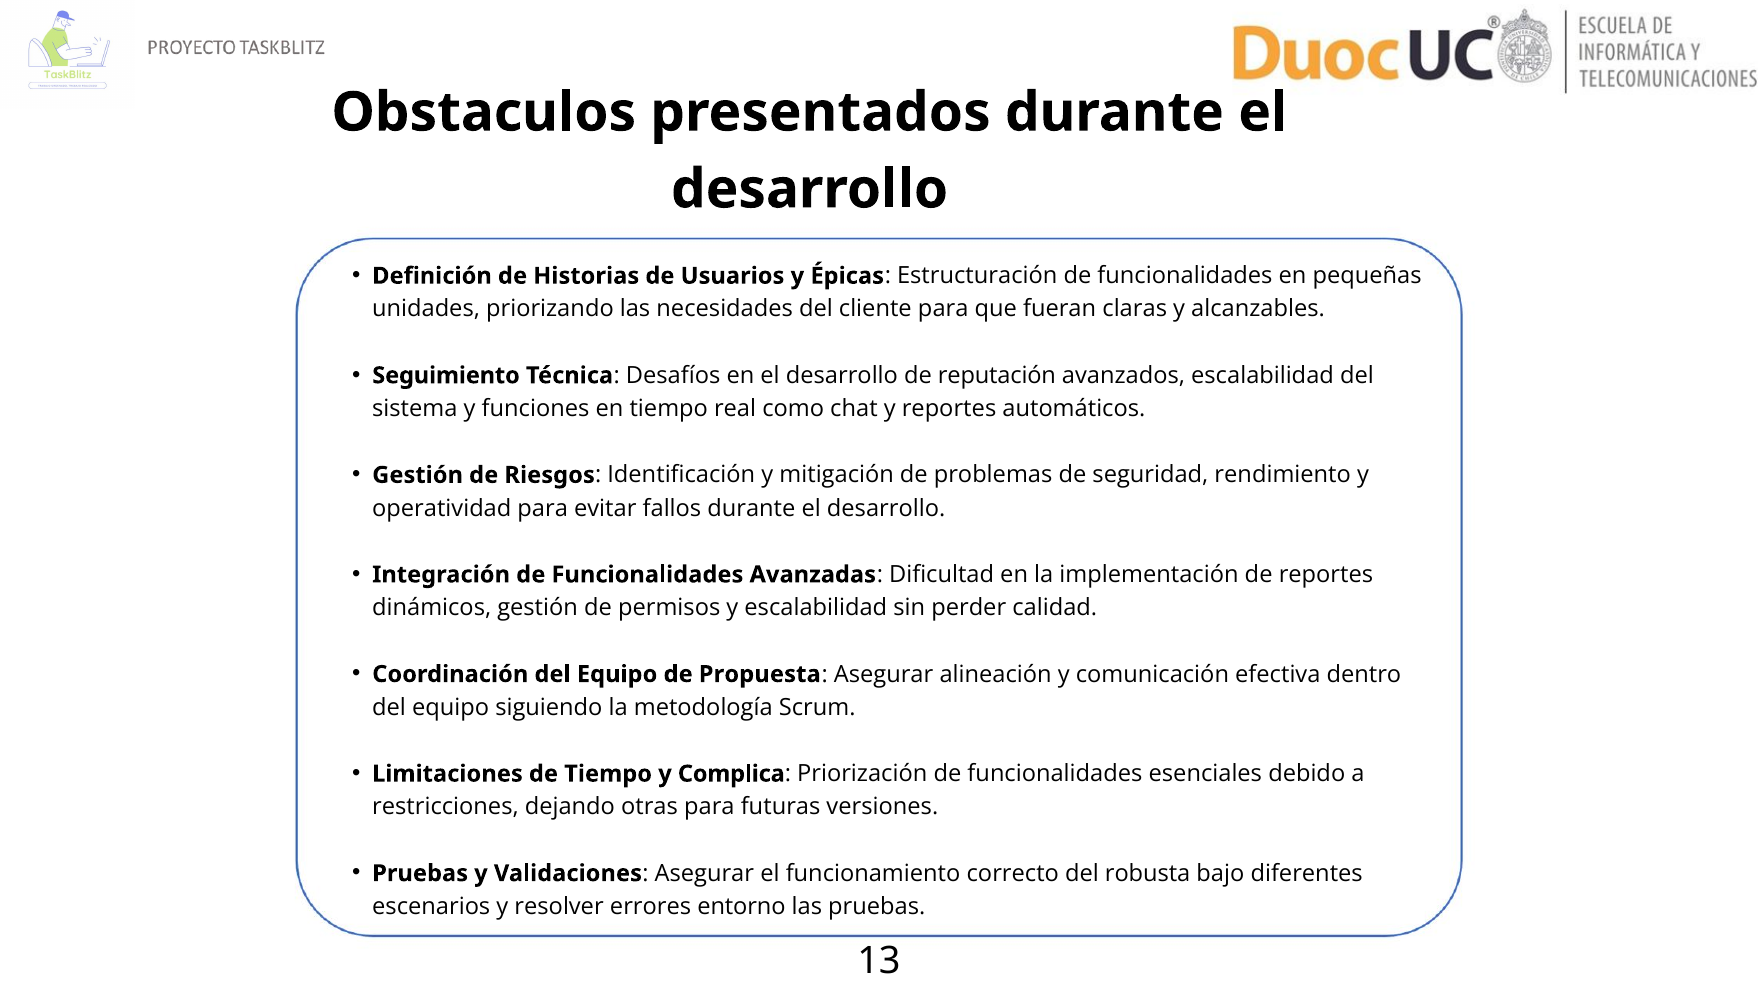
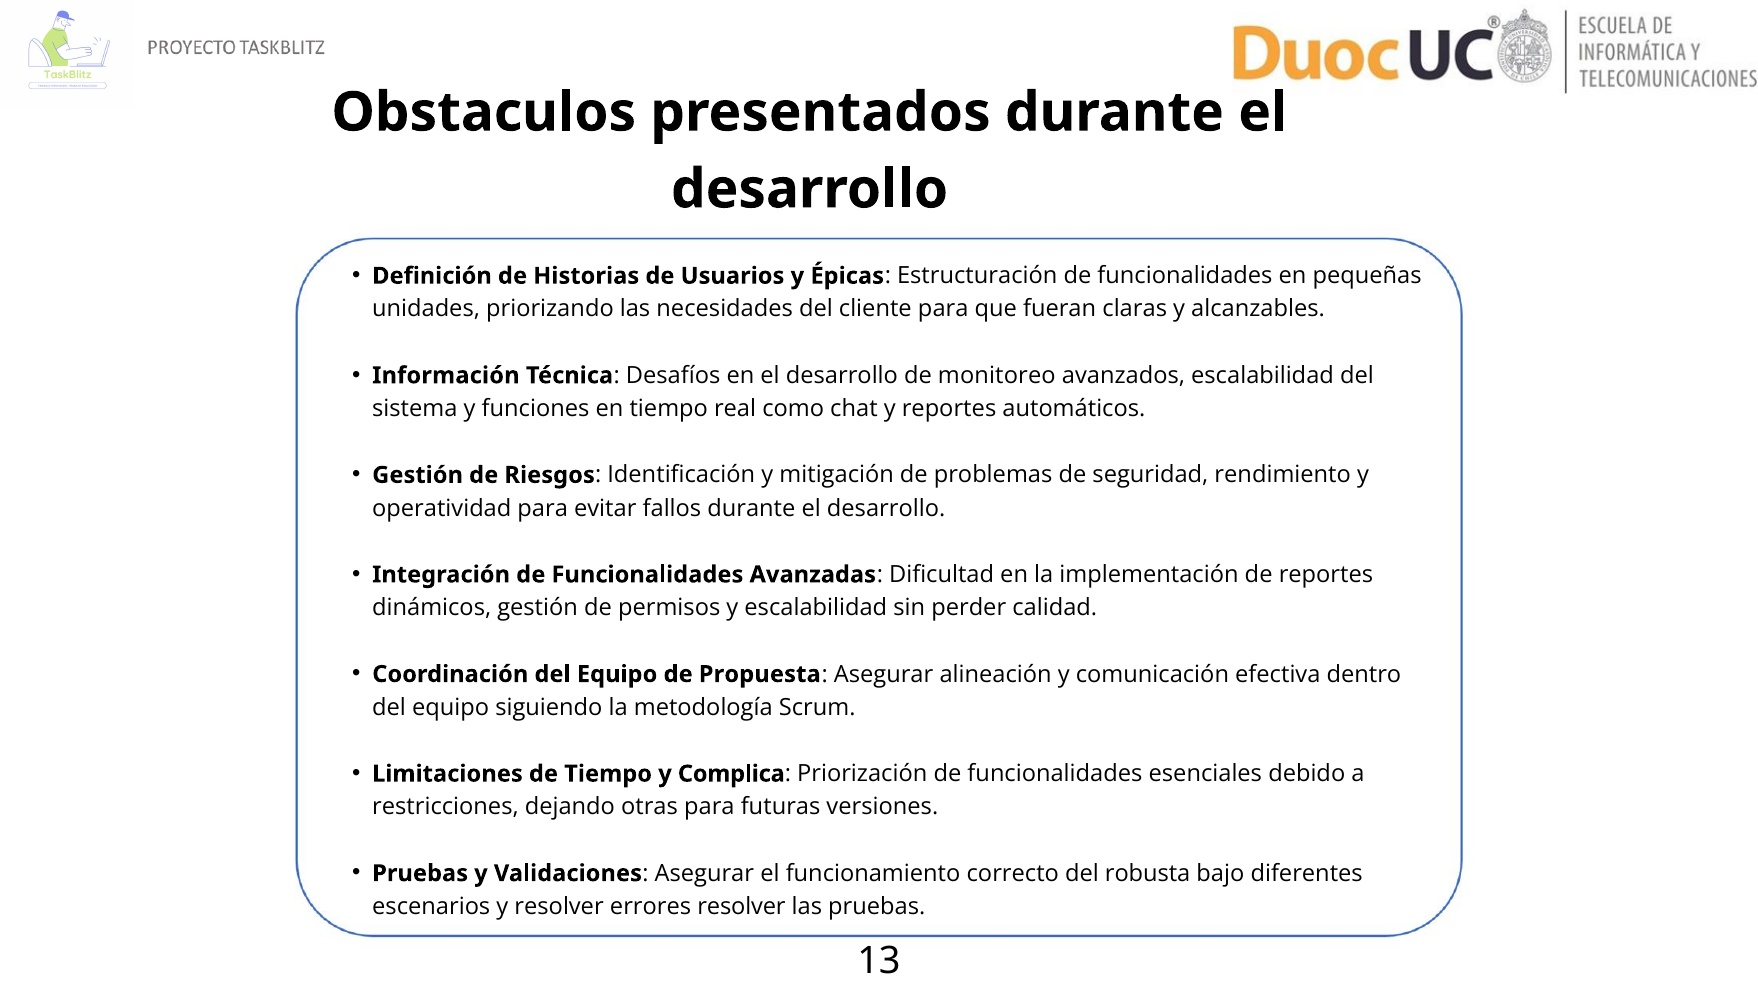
Seguimiento: Seguimiento -> Información (446, 375)
reputación: reputación -> monitoreo (997, 375)
errores entorno: entorno -> resolver (741, 906)
